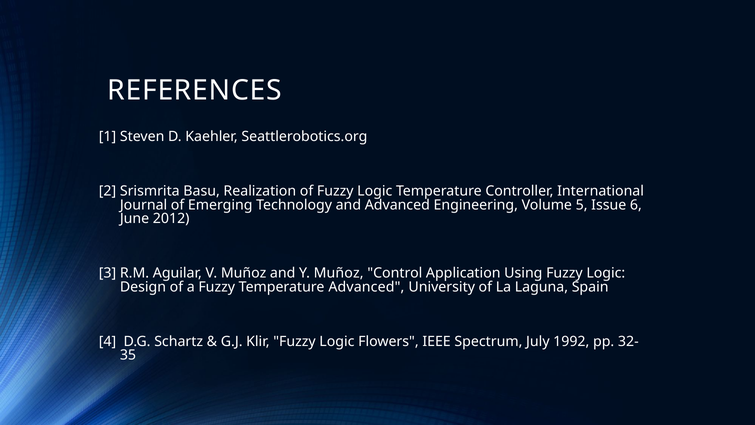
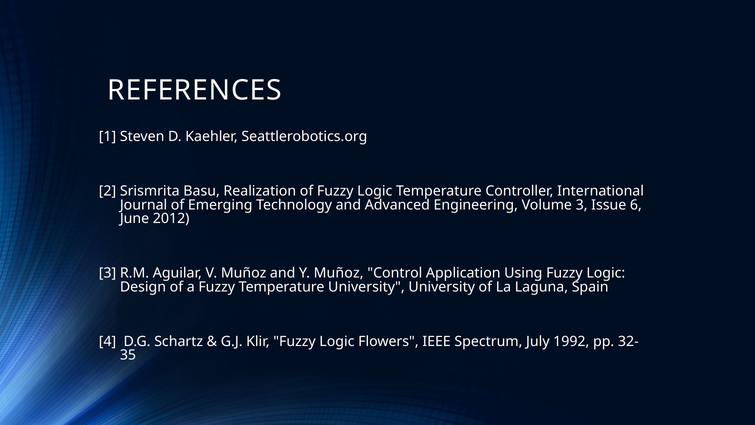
Volume 5: 5 -> 3 (582, 205)
Temperature Advanced: Advanced -> University (366, 287)
